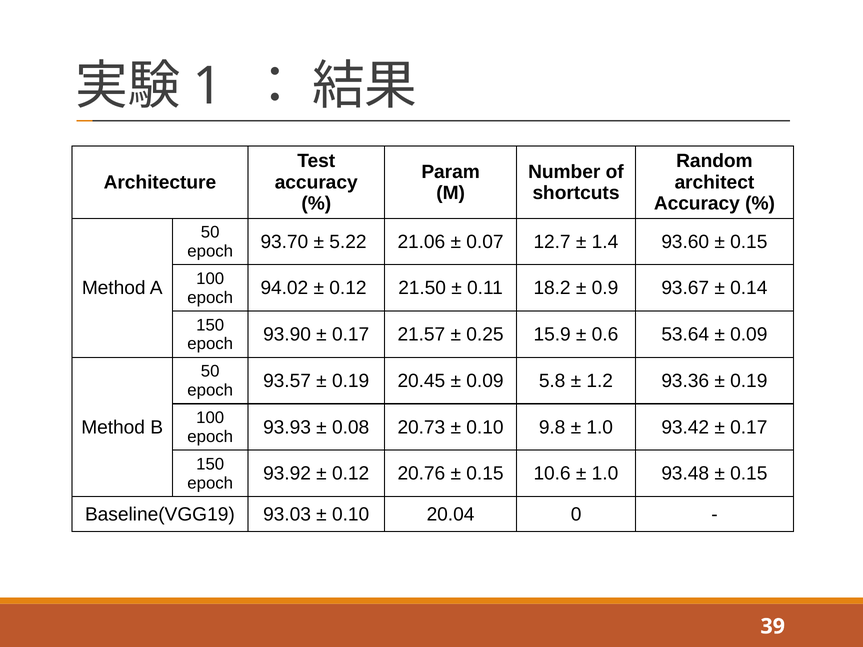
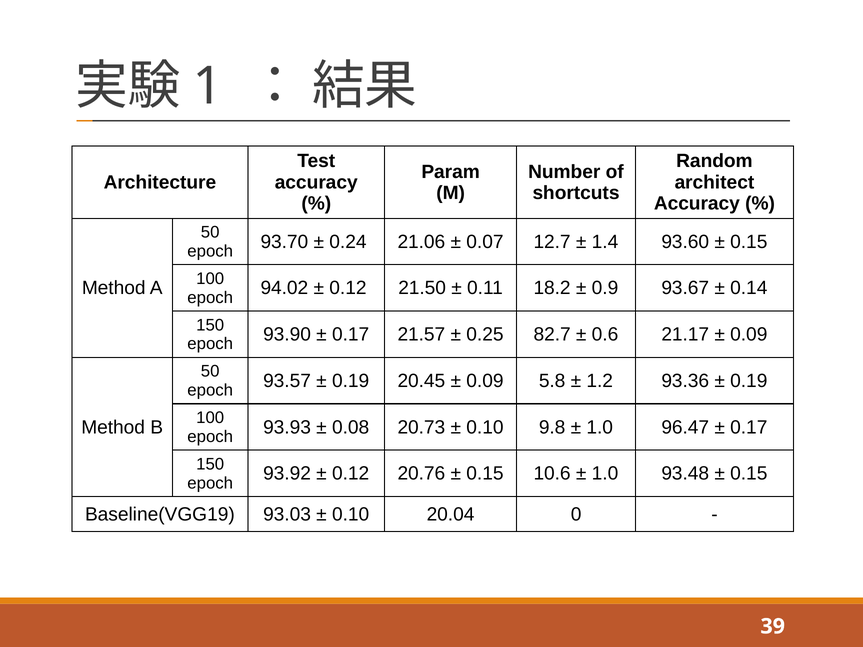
5.22: 5.22 -> 0.24 (348, 242)
15.9: 15.9 -> 82.7 (552, 335)
53.64: 53.64 -> 21.17 (685, 335)
93.42: 93.42 -> 96.47 (685, 427)
